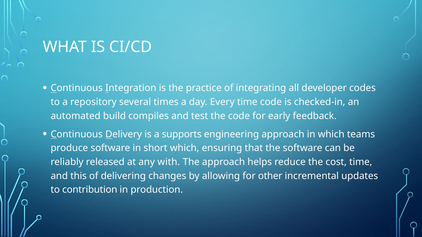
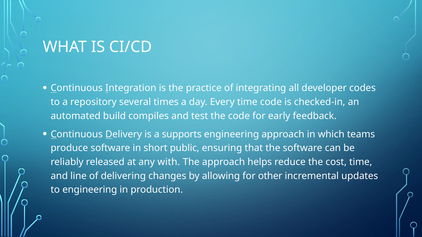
short which: which -> public (185, 148)
this: this -> line (79, 176)
to contribution: contribution -> engineering (90, 190)
